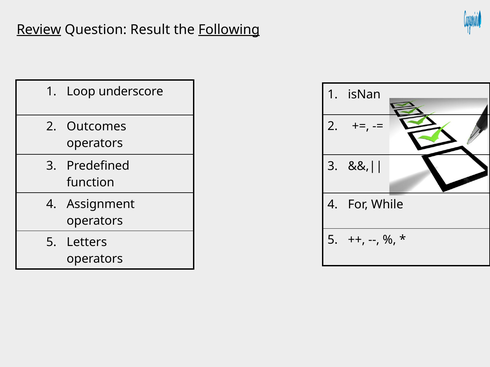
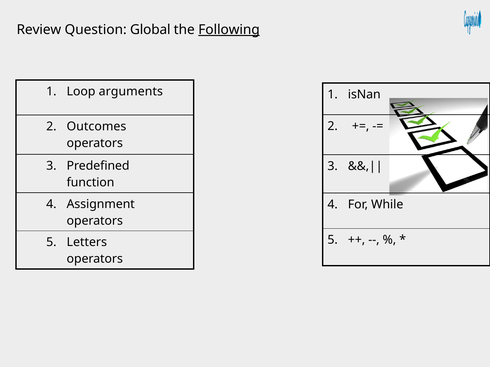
Review underline: present -> none (39, 30)
Result: Result -> Global (150, 30)
underscore: underscore -> arguments (131, 92)
